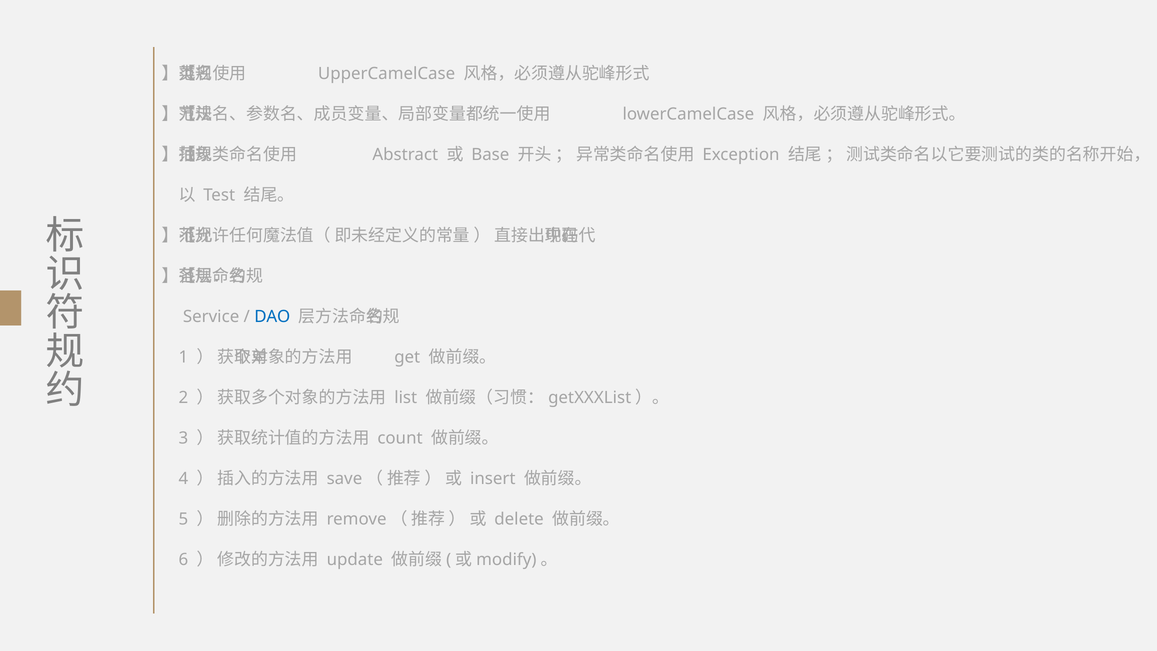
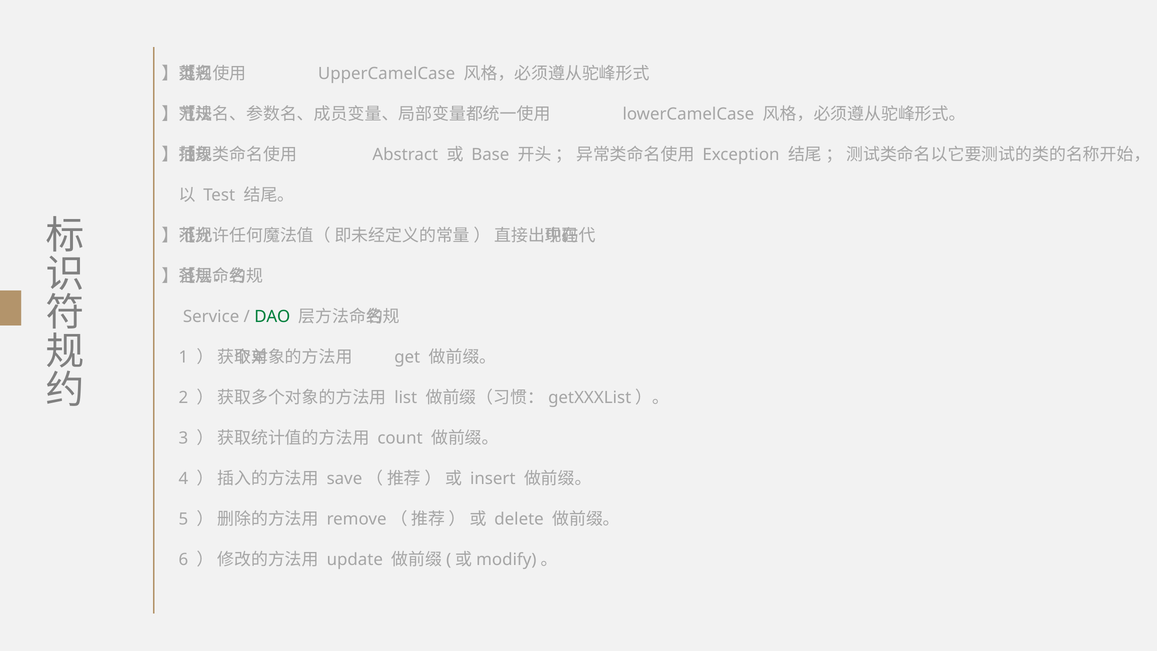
DAO colour: blue -> green (272, 317)
